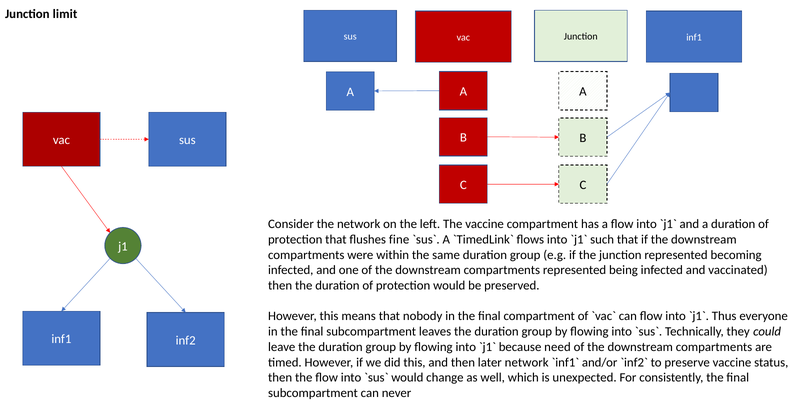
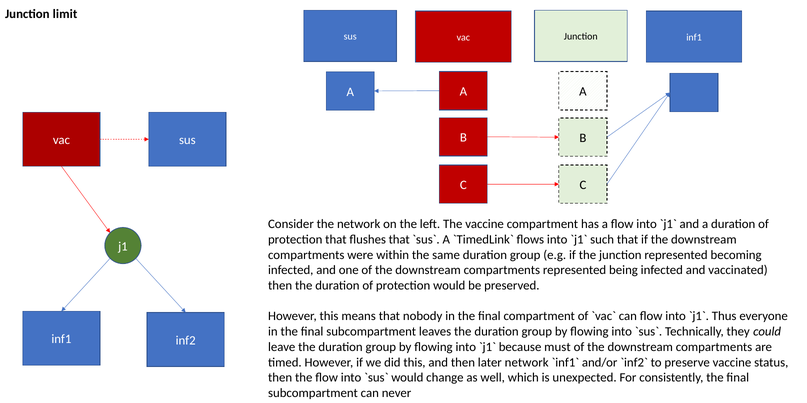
flushes fine: fine -> that (399, 240)
need: need -> must (557, 347)
